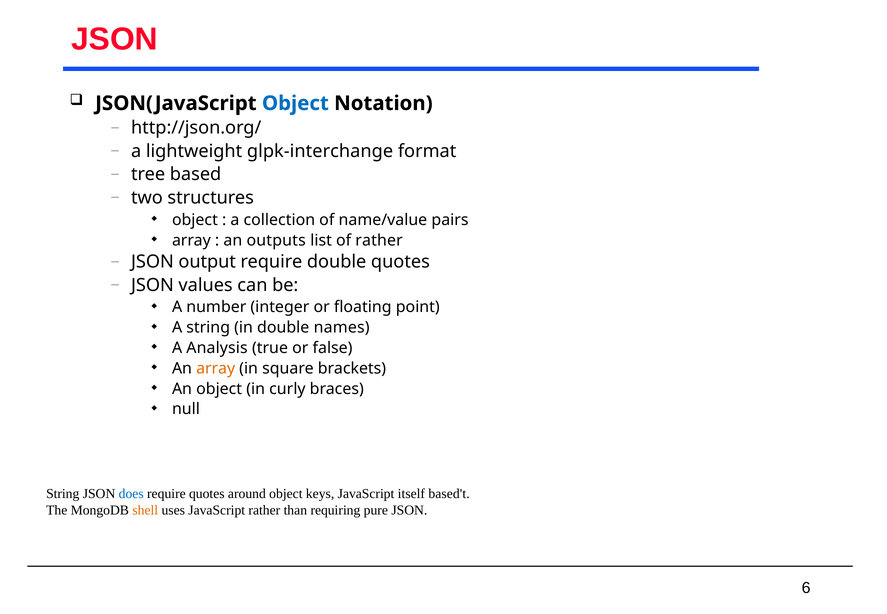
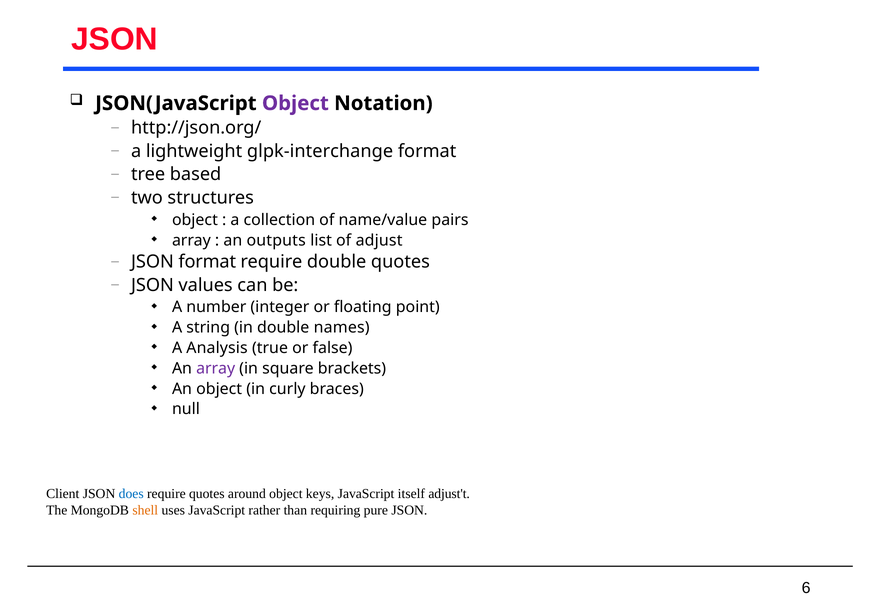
Object colour: blue -> purple (295, 103)
of rather: rather -> adjust (379, 240)
JSON output: output -> format (207, 262)
array colour: orange -> purple (216, 368)
String: String -> Client (63, 494)
based't: based't -> adjust't (449, 494)
